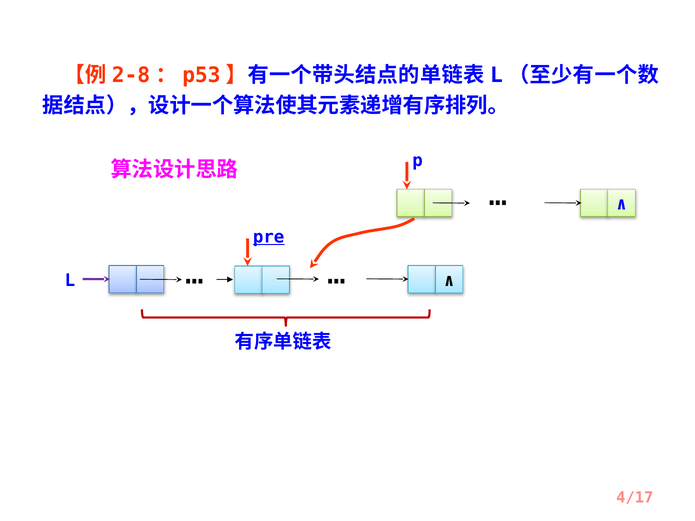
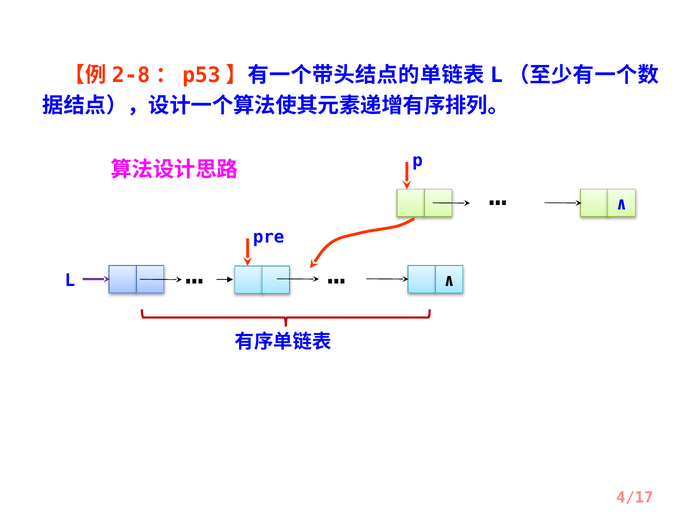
pre underline: present -> none (269, 237)
